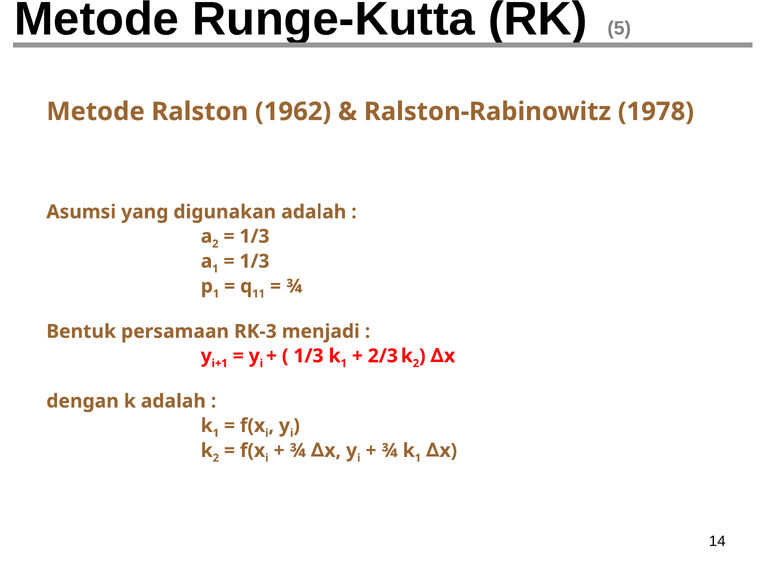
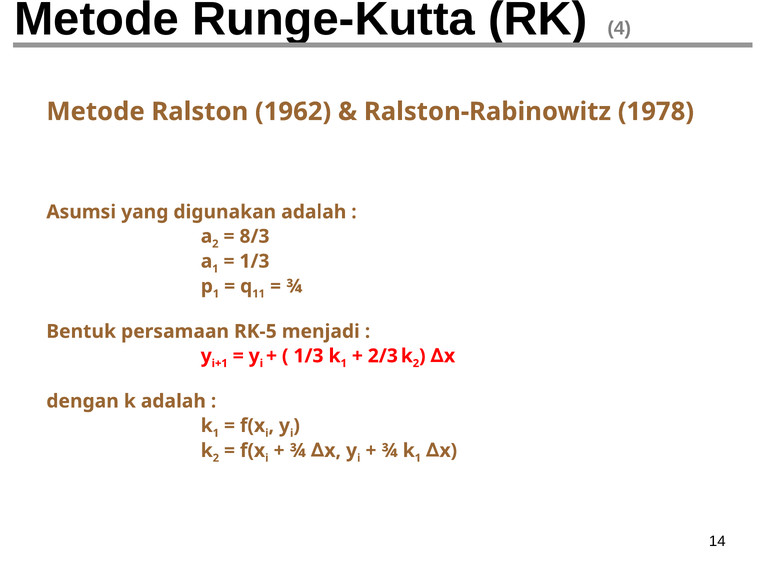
5: 5 -> 4 (619, 29)
1/3: 1/3 -> 8/3 (254, 236)
RK-3: RK-3 -> RK-5 (255, 331)
